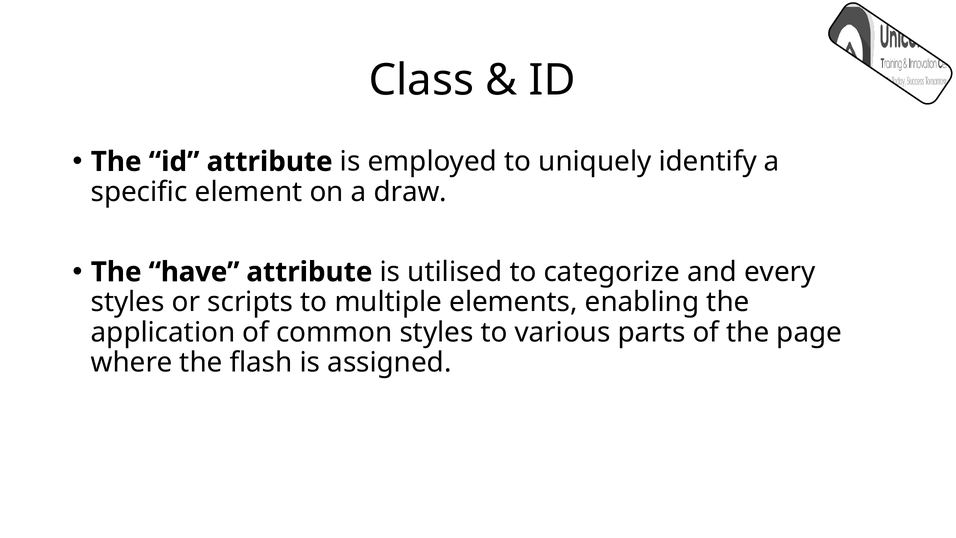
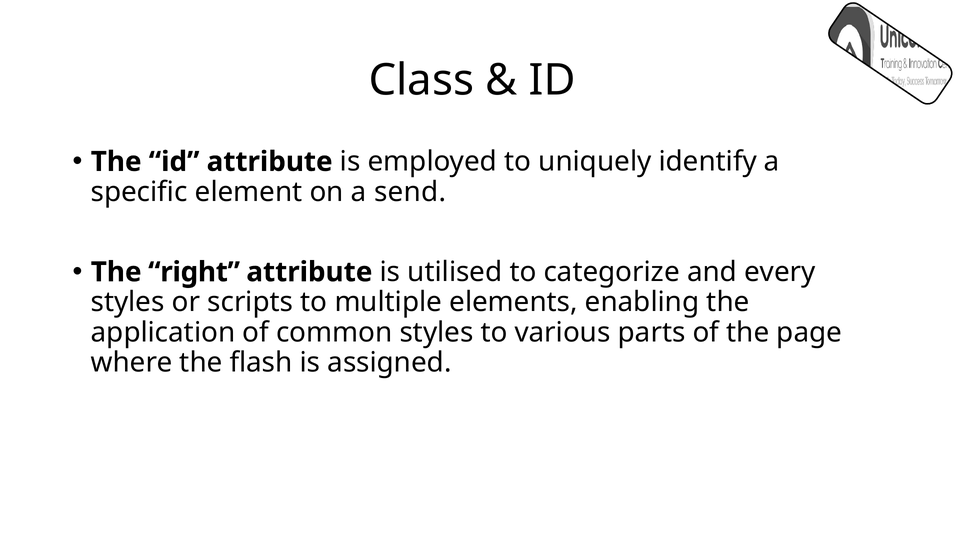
draw: draw -> send (410, 192)
have: have -> right (194, 272)
